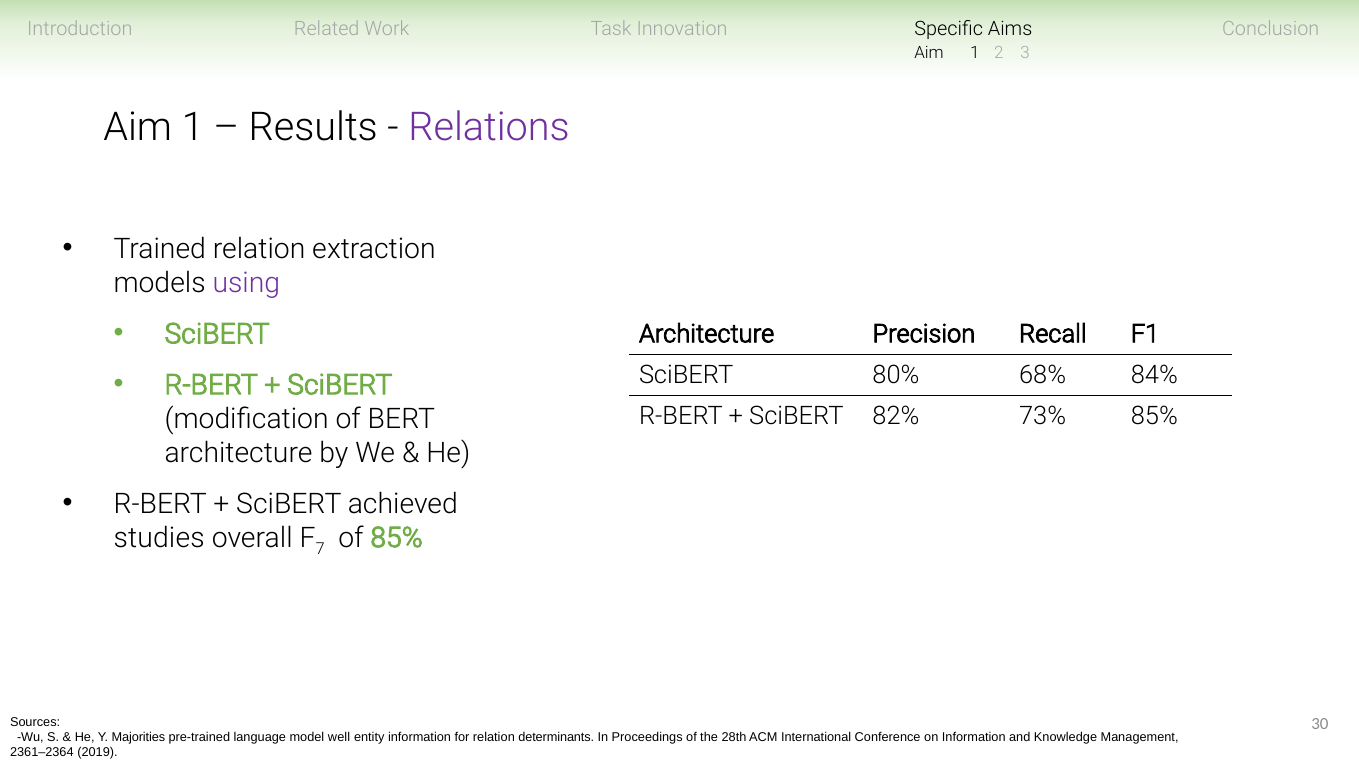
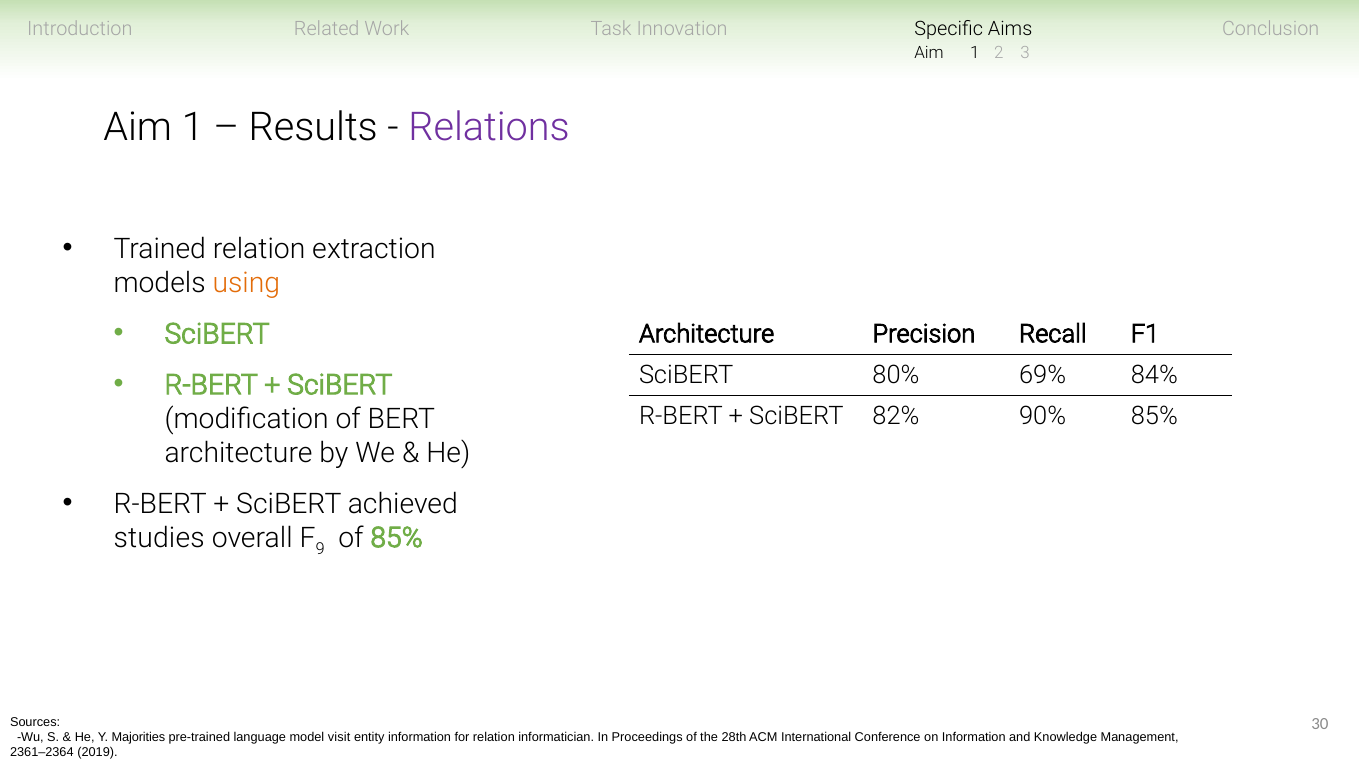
using colour: purple -> orange (246, 283)
68%: 68% -> 69% (1043, 375)
73%: 73% -> 90% (1043, 416)
7: 7 -> 9 (320, 549)
well: well -> visit (339, 738)
determinants: determinants -> informatician (556, 738)
